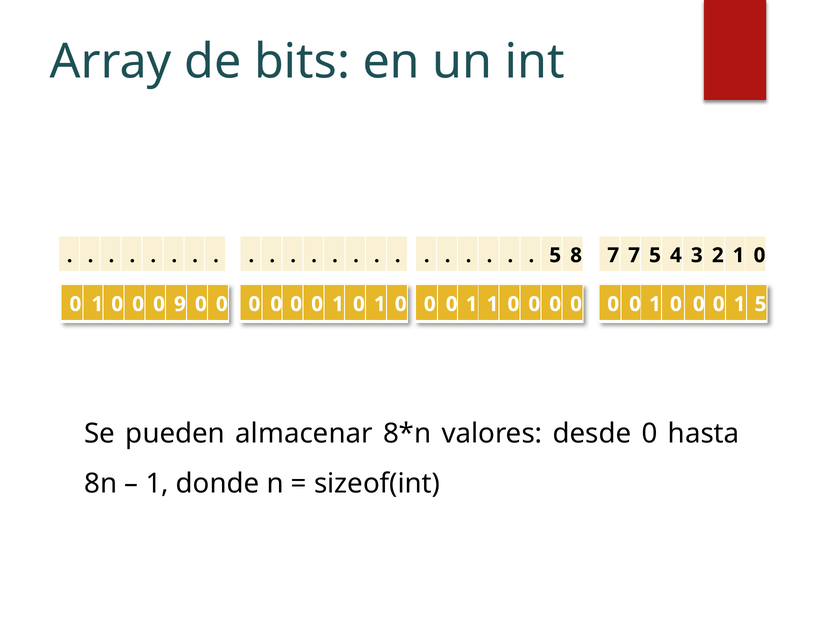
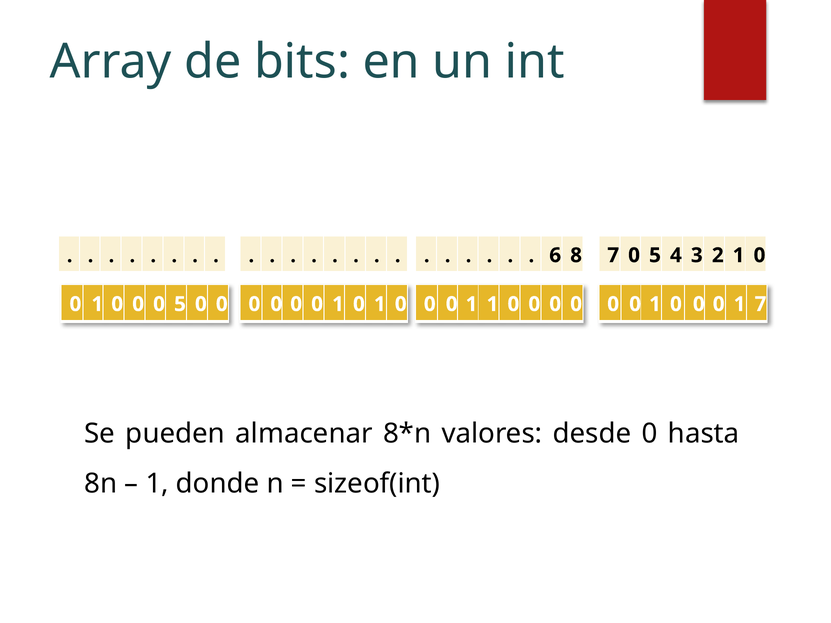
5: 5 -> 6 (555, 255)
7: 7 -> 0 (634, 255)
0 0 9: 9 -> 5 (180, 304)
1 5: 5 -> 7 (761, 304)
